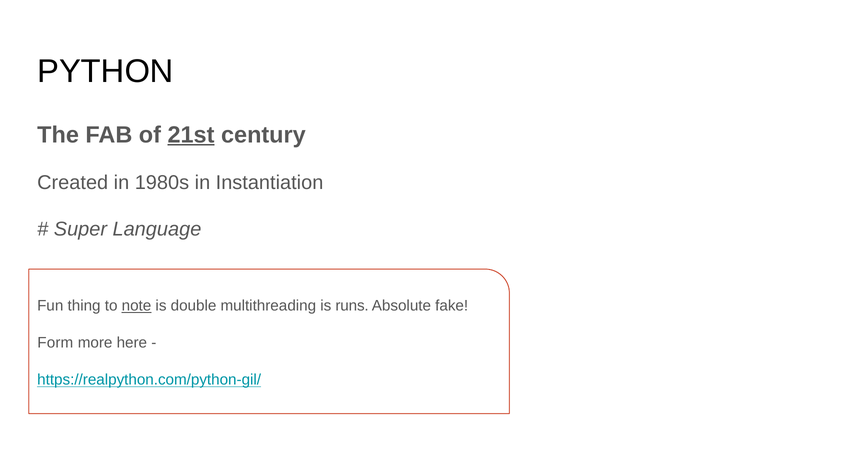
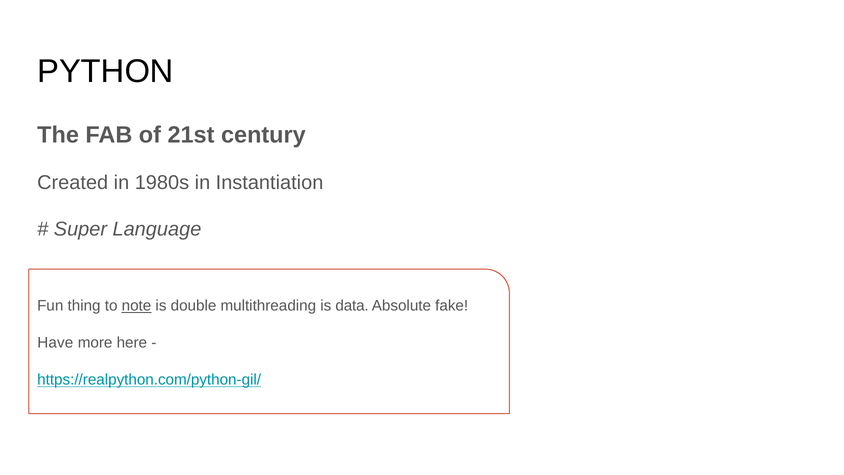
21st underline: present -> none (191, 135)
runs: runs -> data (352, 306)
Form: Form -> Have (55, 343)
